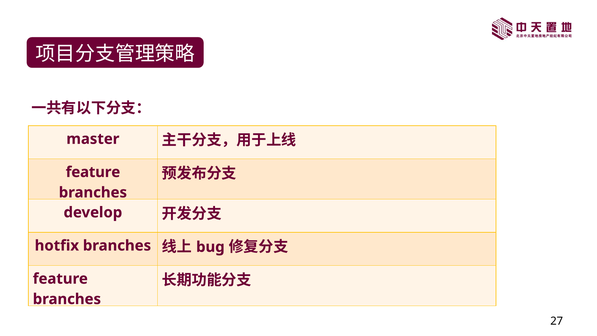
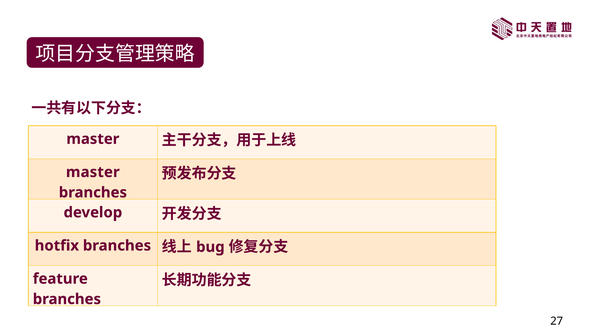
feature: feature -> master (93, 172)
